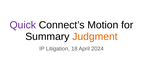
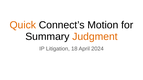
Quick colour: purple -> orange (23, 25)
